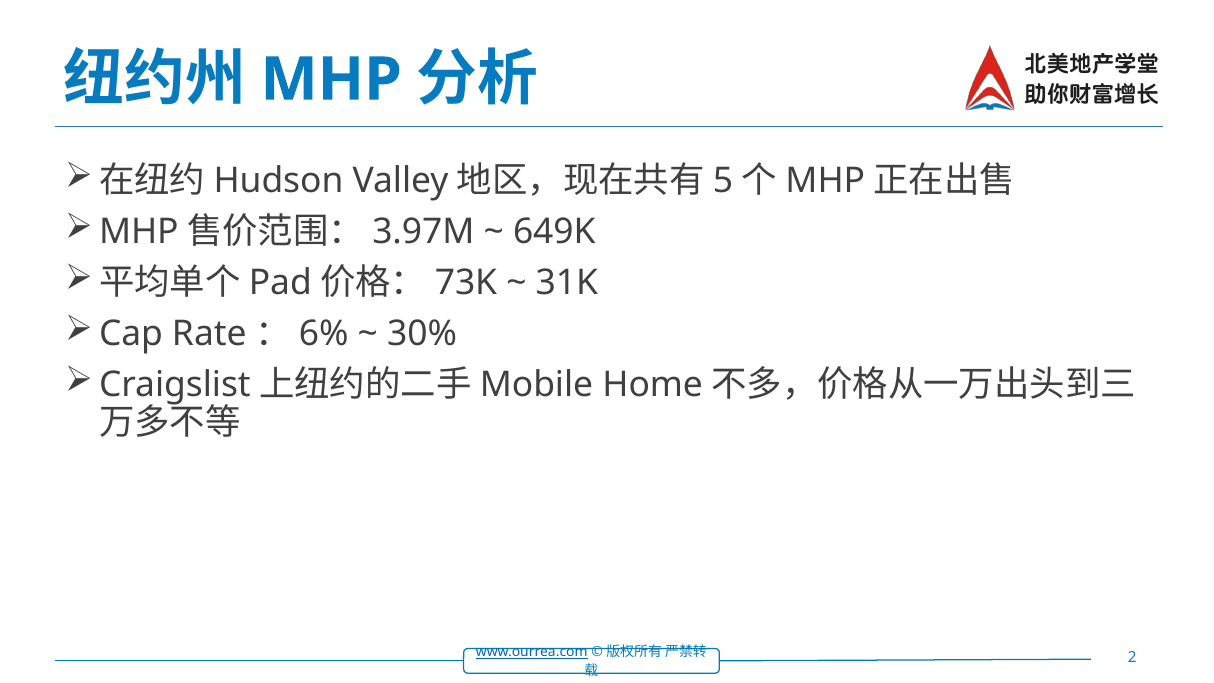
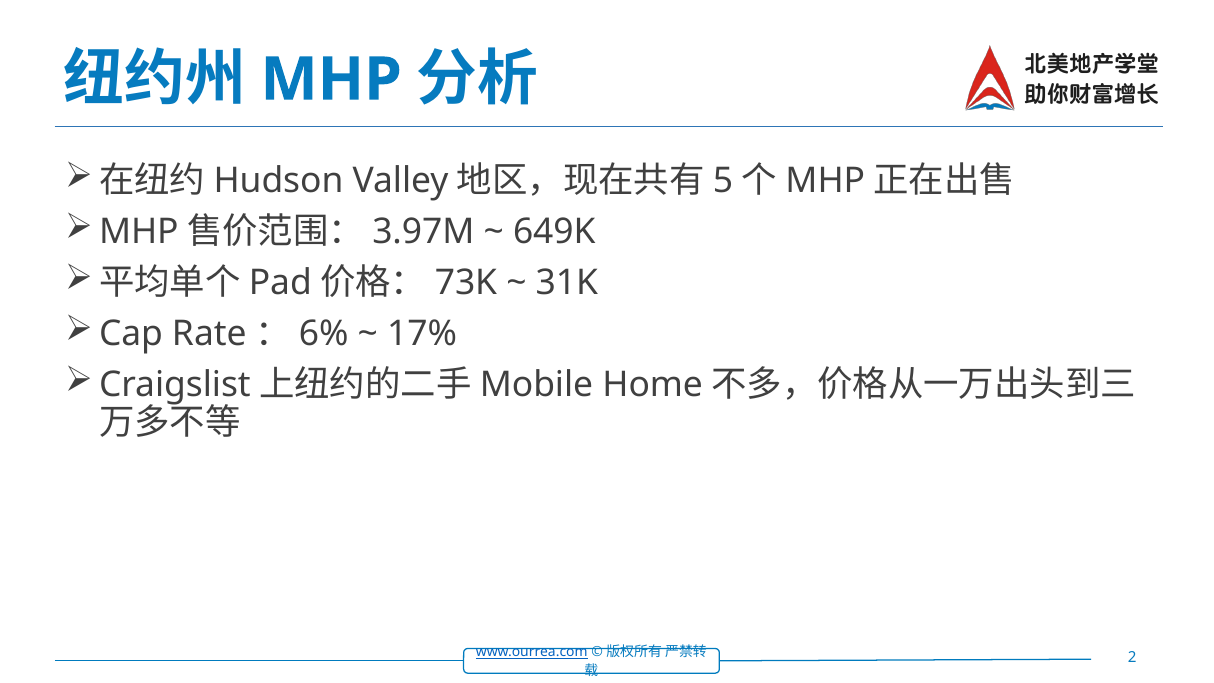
30%: 30% -> 17% (422, 334)
